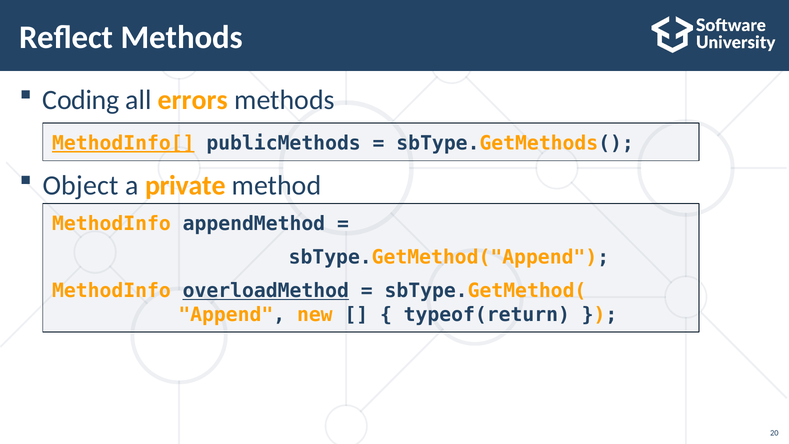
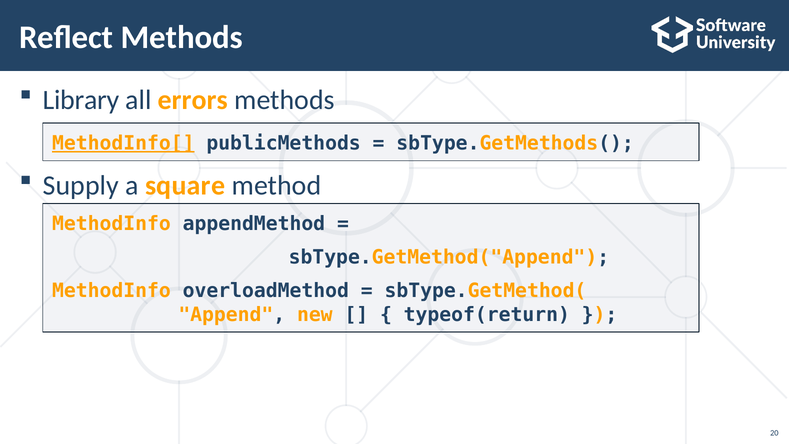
Coding: Coding -> Library (81, 100)
Object: Object -> Supply (81, 185)
private: private -> square (185, 185)
overloadMethod underline: present -> none (266, 291)
